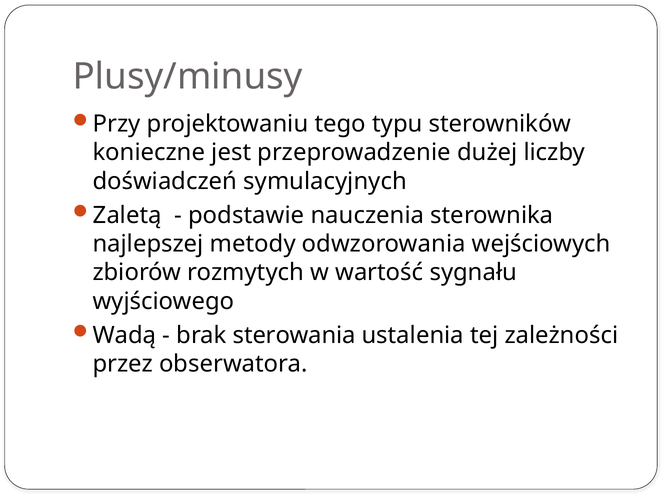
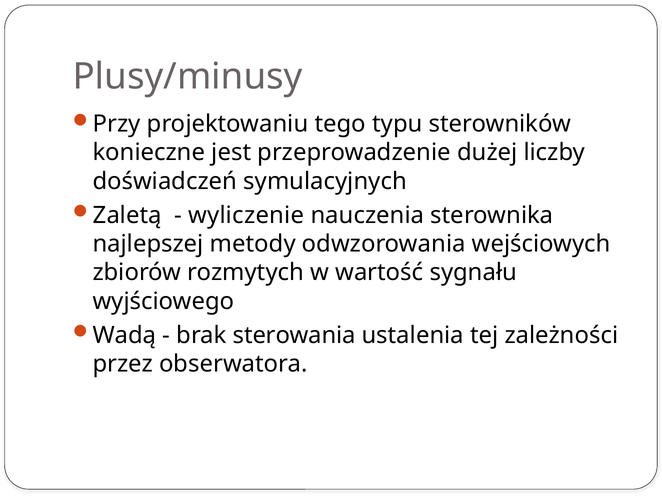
podstawie: podstawie -> wyliczenie (246, 215)
